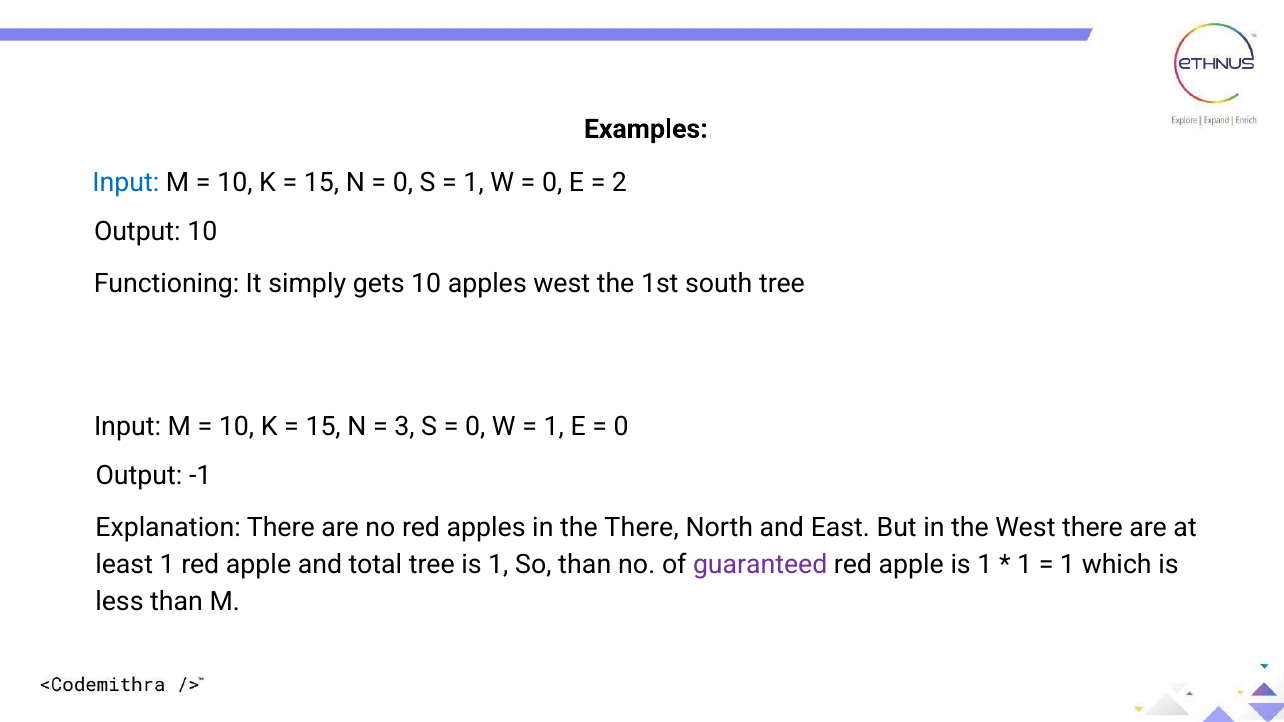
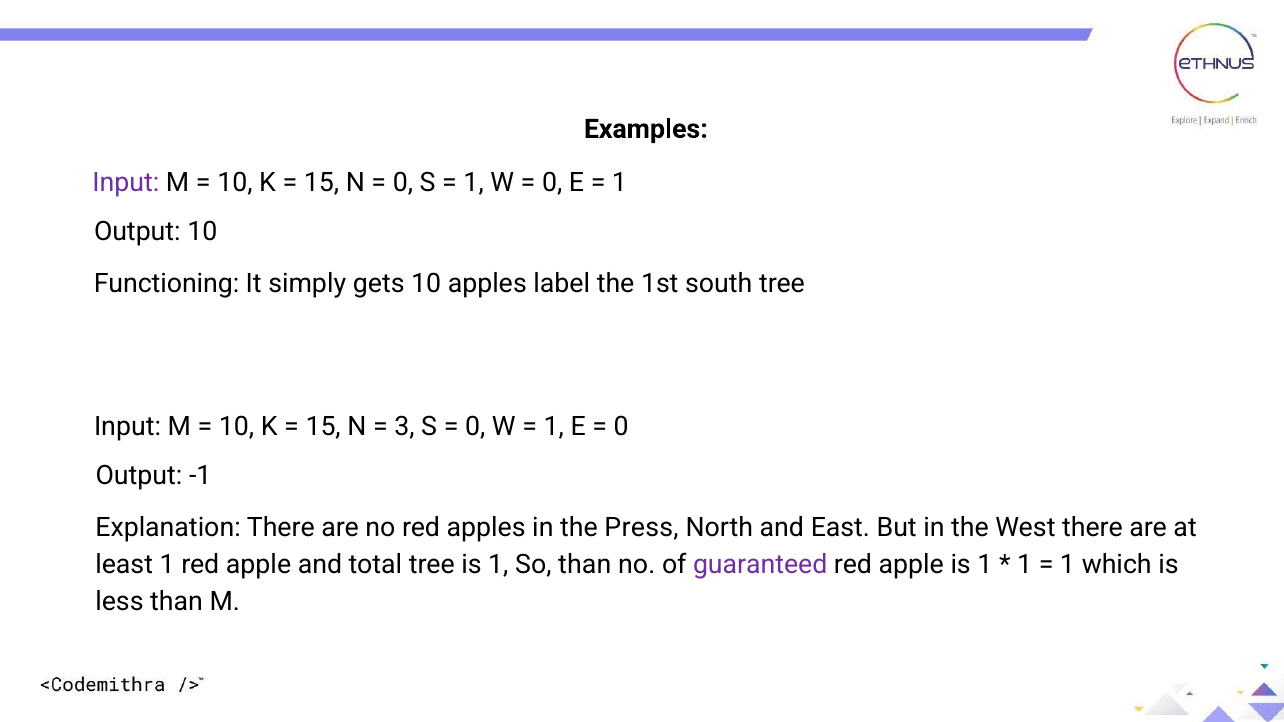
Input colour: blue -> purple (126, 183)
2: 2 -> 1 (619, 183)
apples west: west -> label (562, 284)
the There: There -> Press (642, 528)
